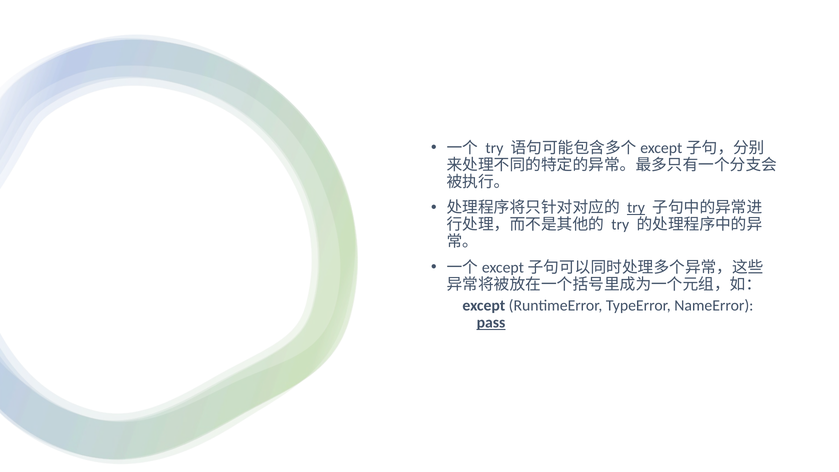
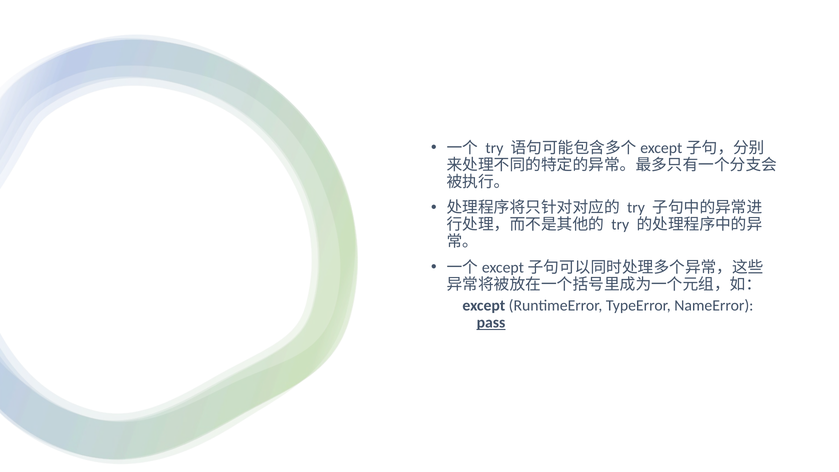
try underline: present -> none (636, 208)
